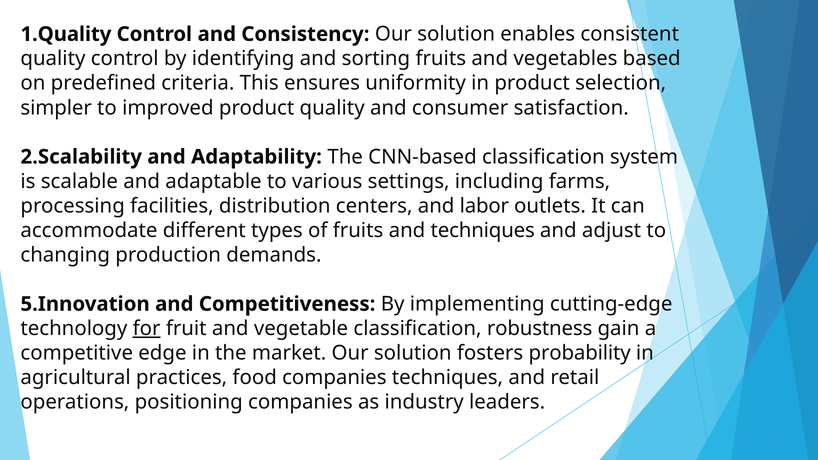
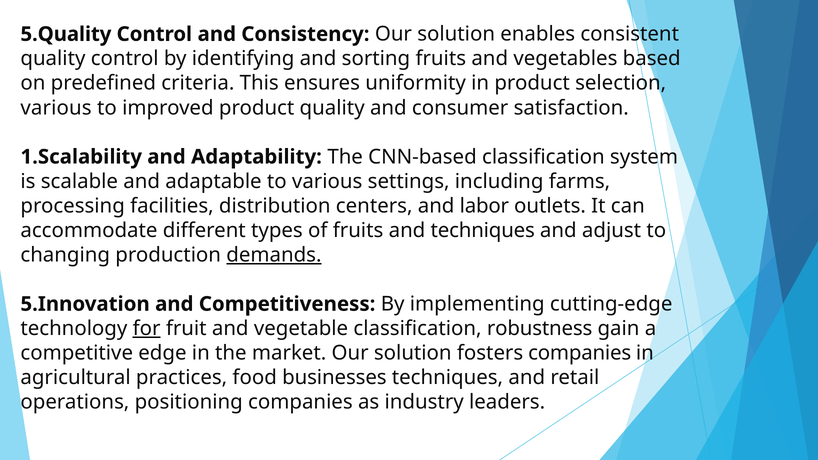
1.Quality: 1.Quality -> 5.Quality (66, 34)
simpler: simpler -> various (56, 108)
2.Scalability: 2.Scalability -> 1.Scalability (81, 157)
demands underline: none -> present (274, 255)
fosters probability: probability -> companies (580, 353)
food companies: companies -> businesses (334, 378)
